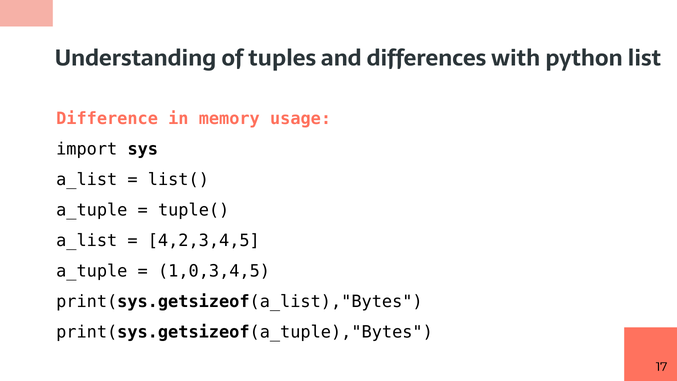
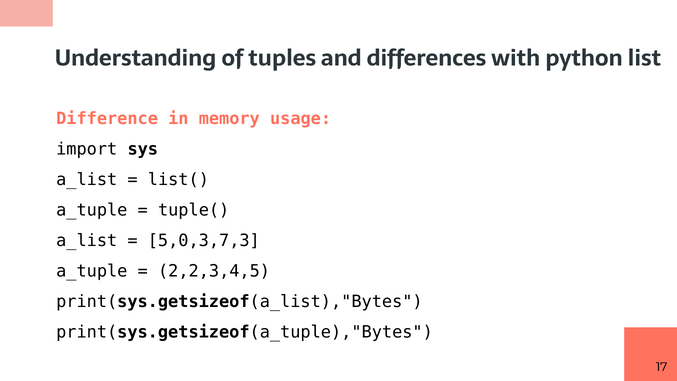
4,2,3,4,5: 4,2,3,4,5 -> 5,0,3,7,3 (204, 240)
1,0,3,4,5: 1,0,3,4,5 -> 2,2,3,4,5 (214, 271)
